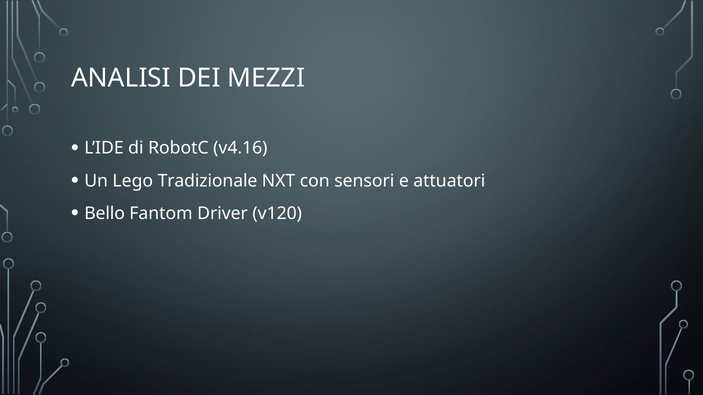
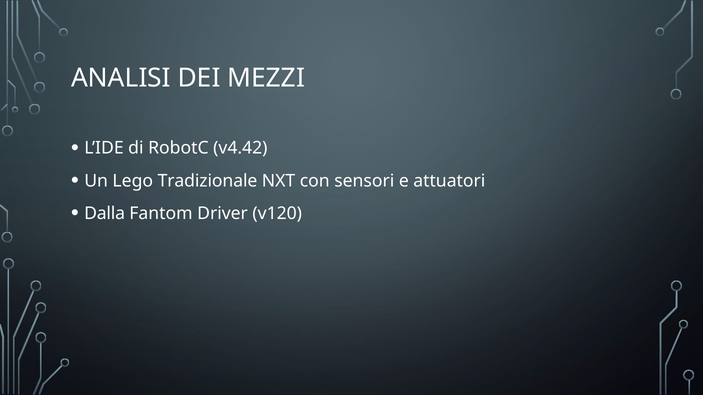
v4.16: v4.16 -> v4.42 (240, 148)
Bello: Bello -> Dalla (105, 214)
